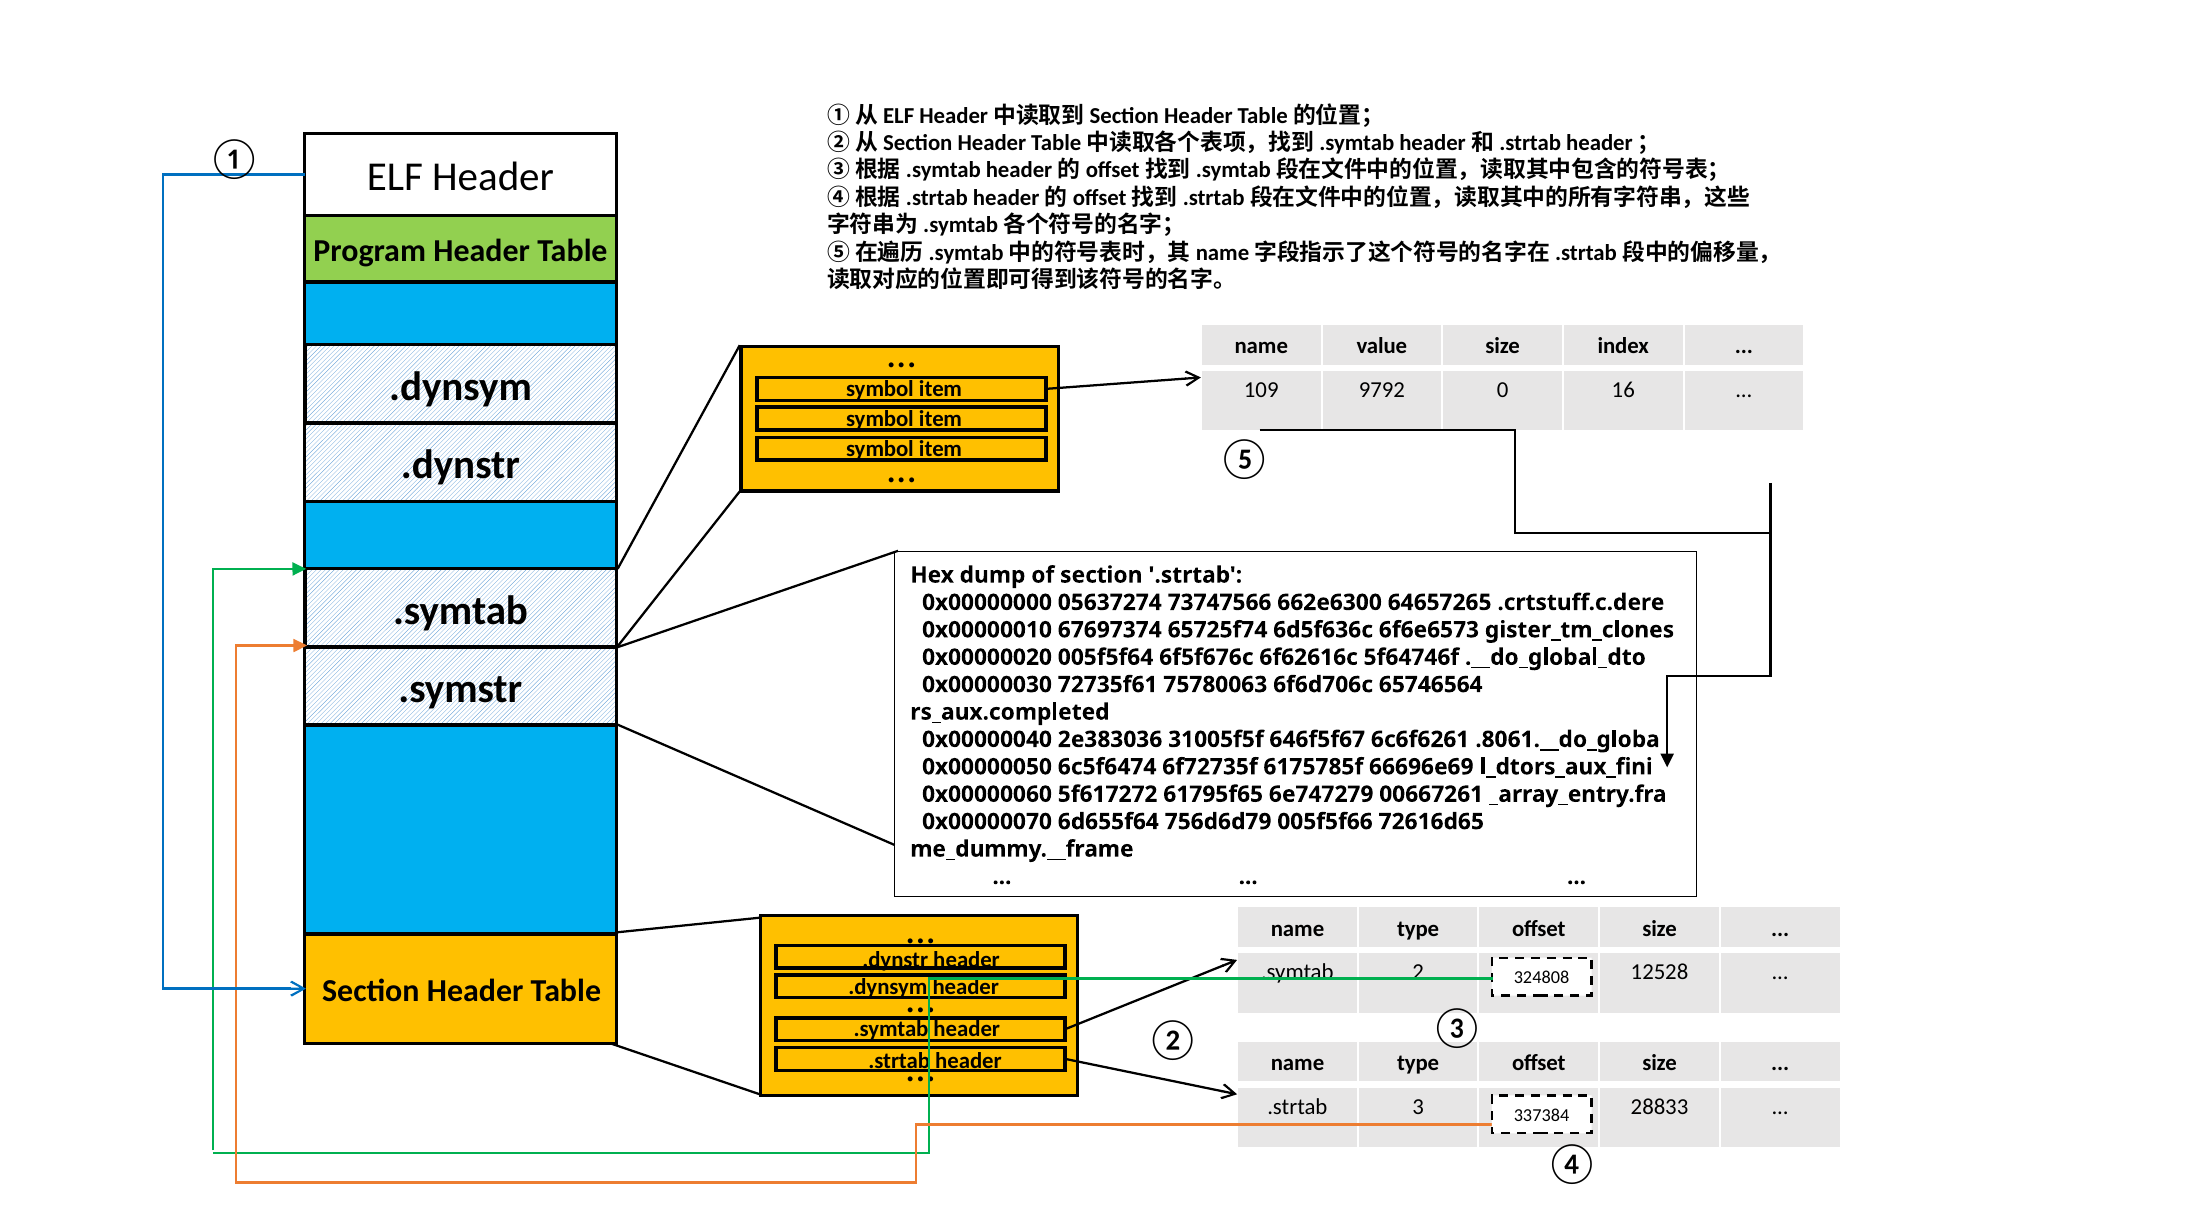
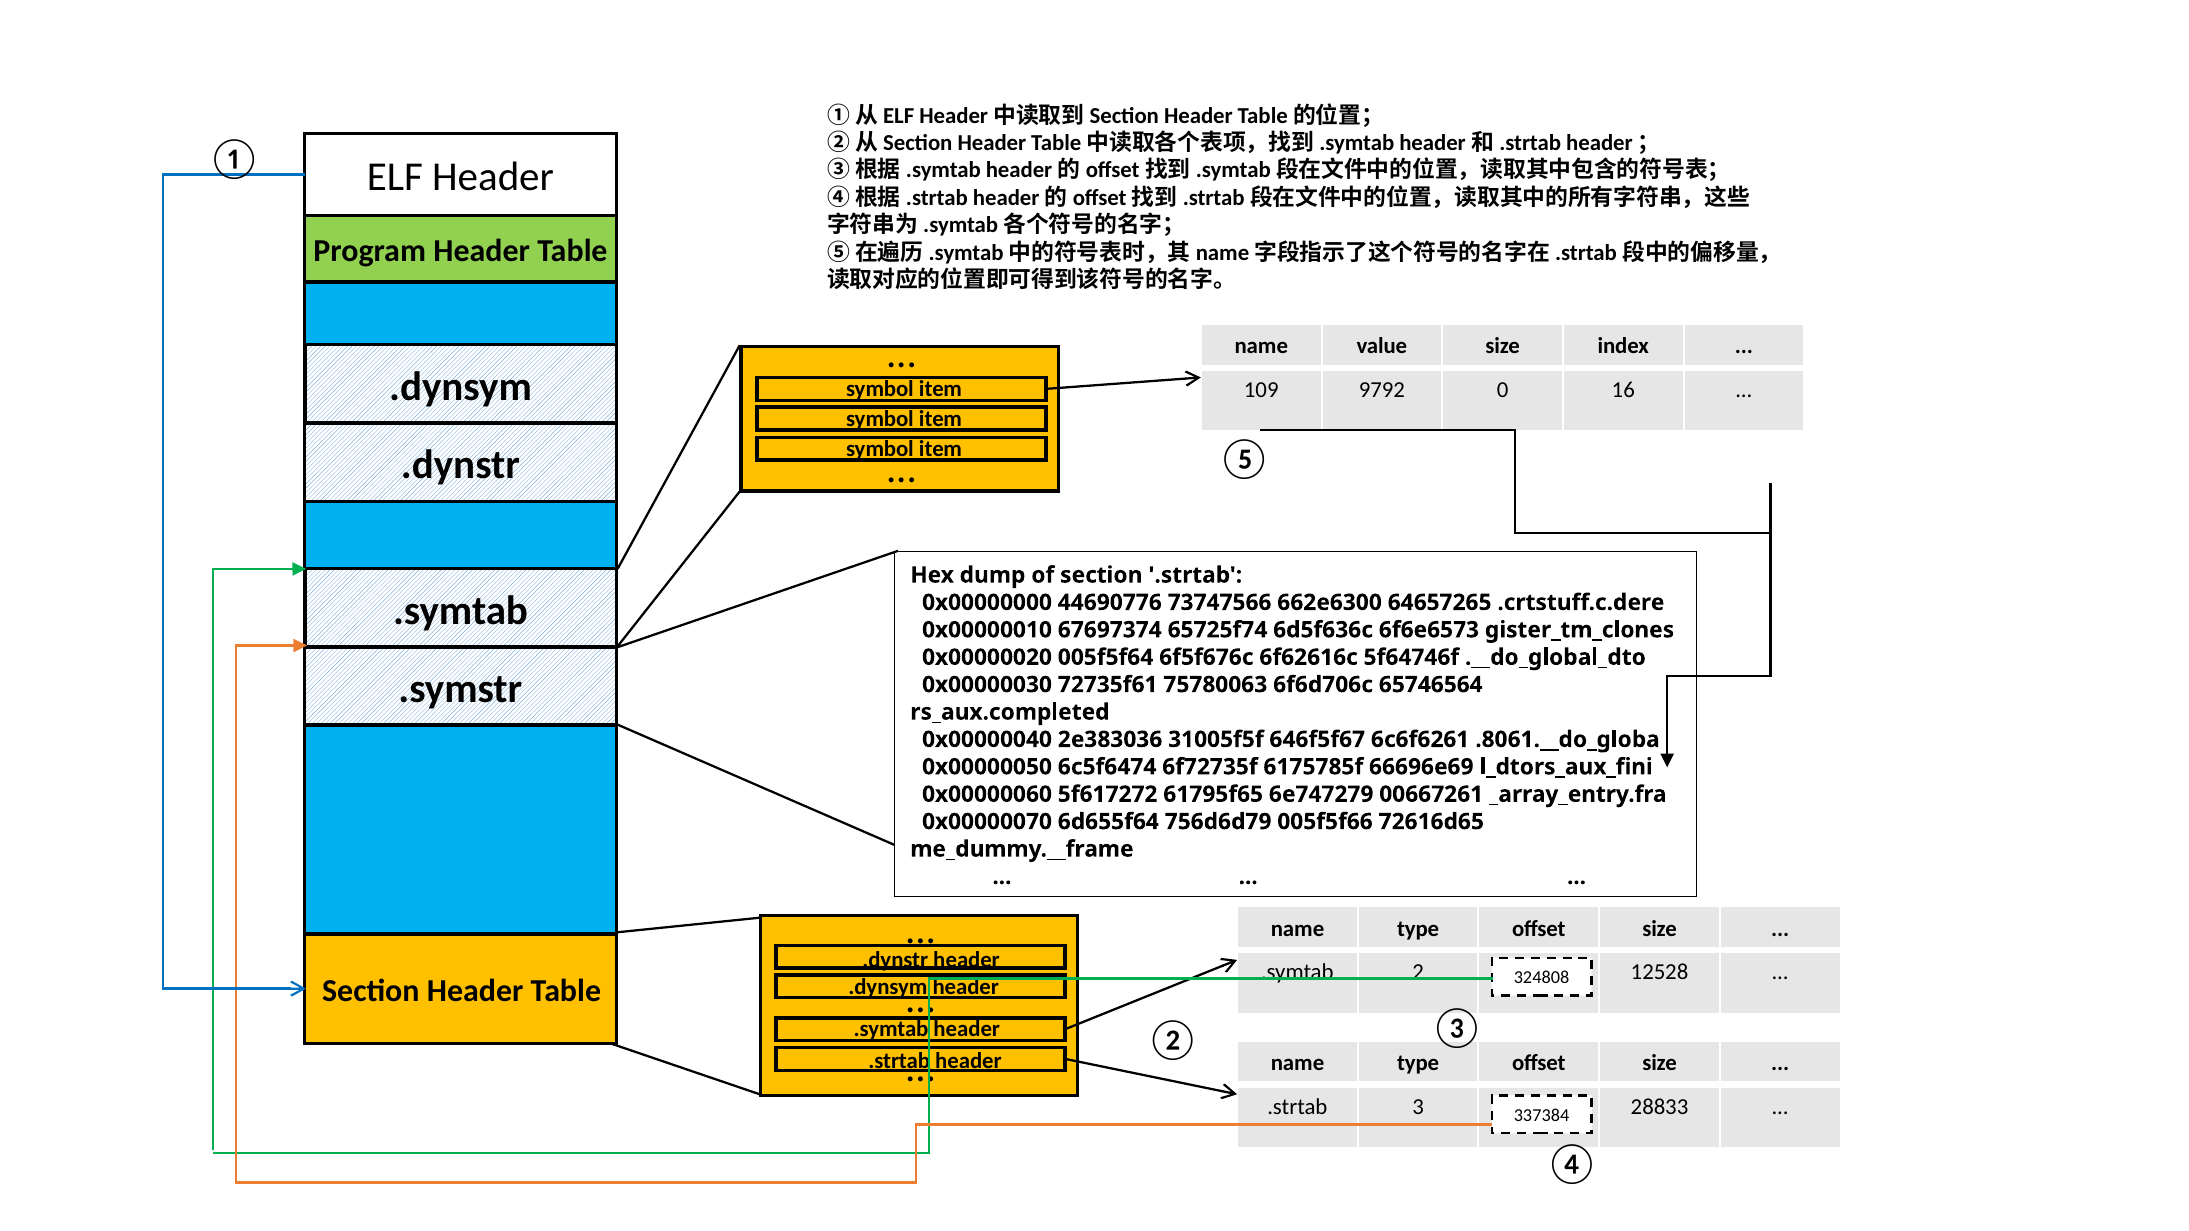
05637274: 05637274 -> 44690776 (1110, 603)
